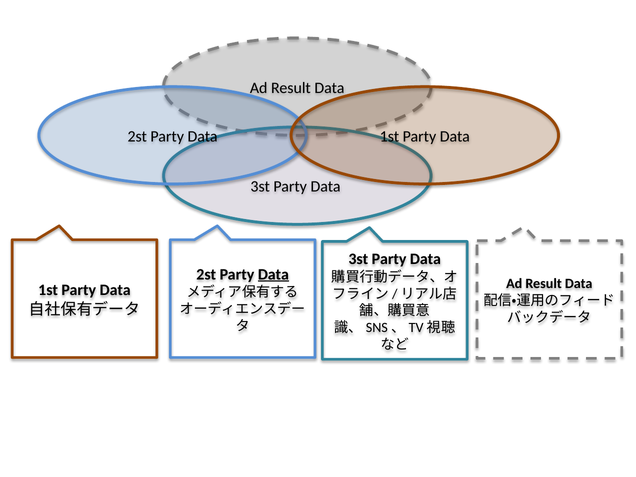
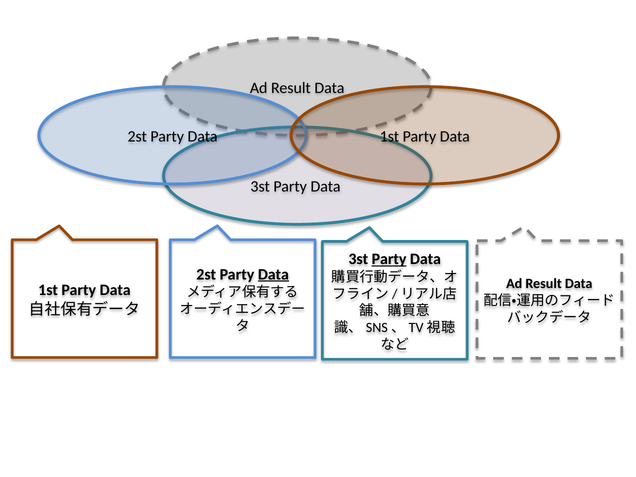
Party underline: none -> present (389, 259)
